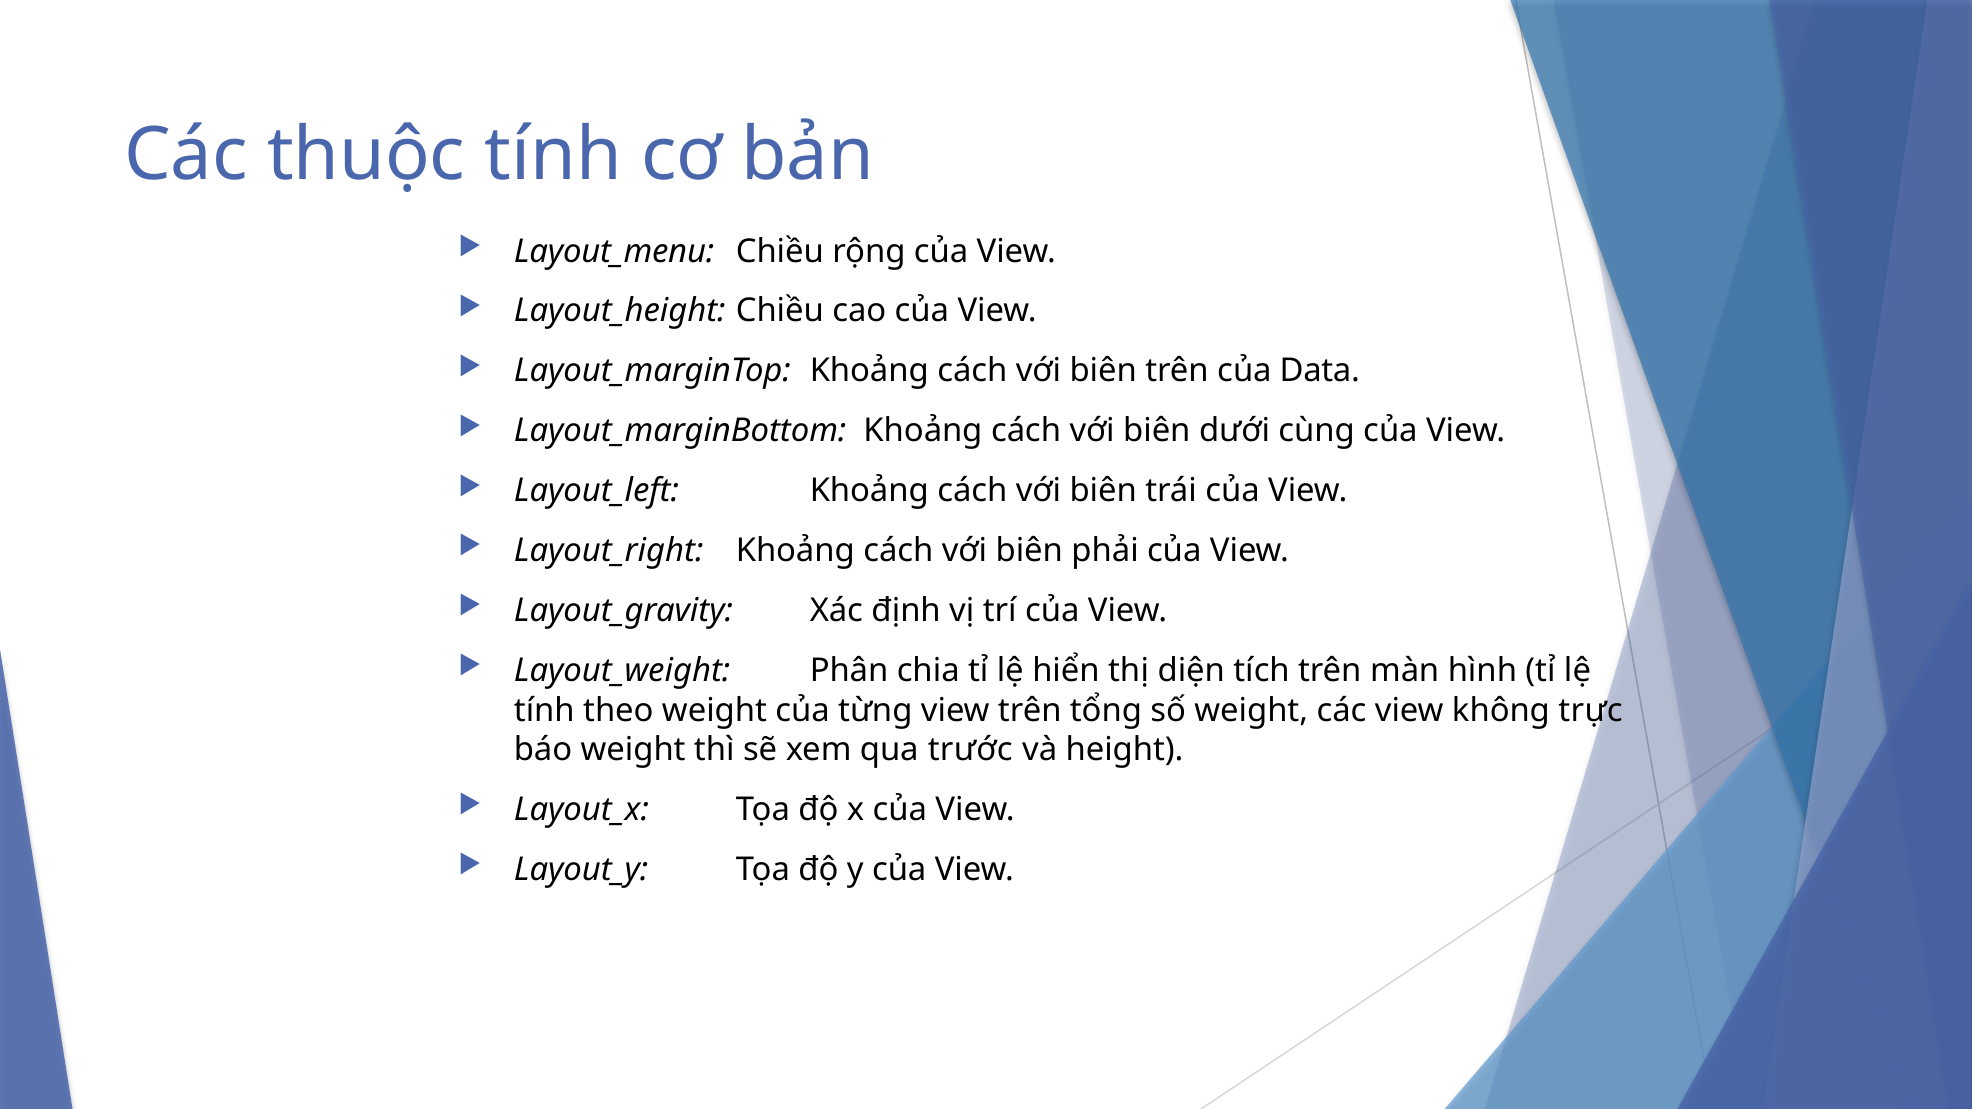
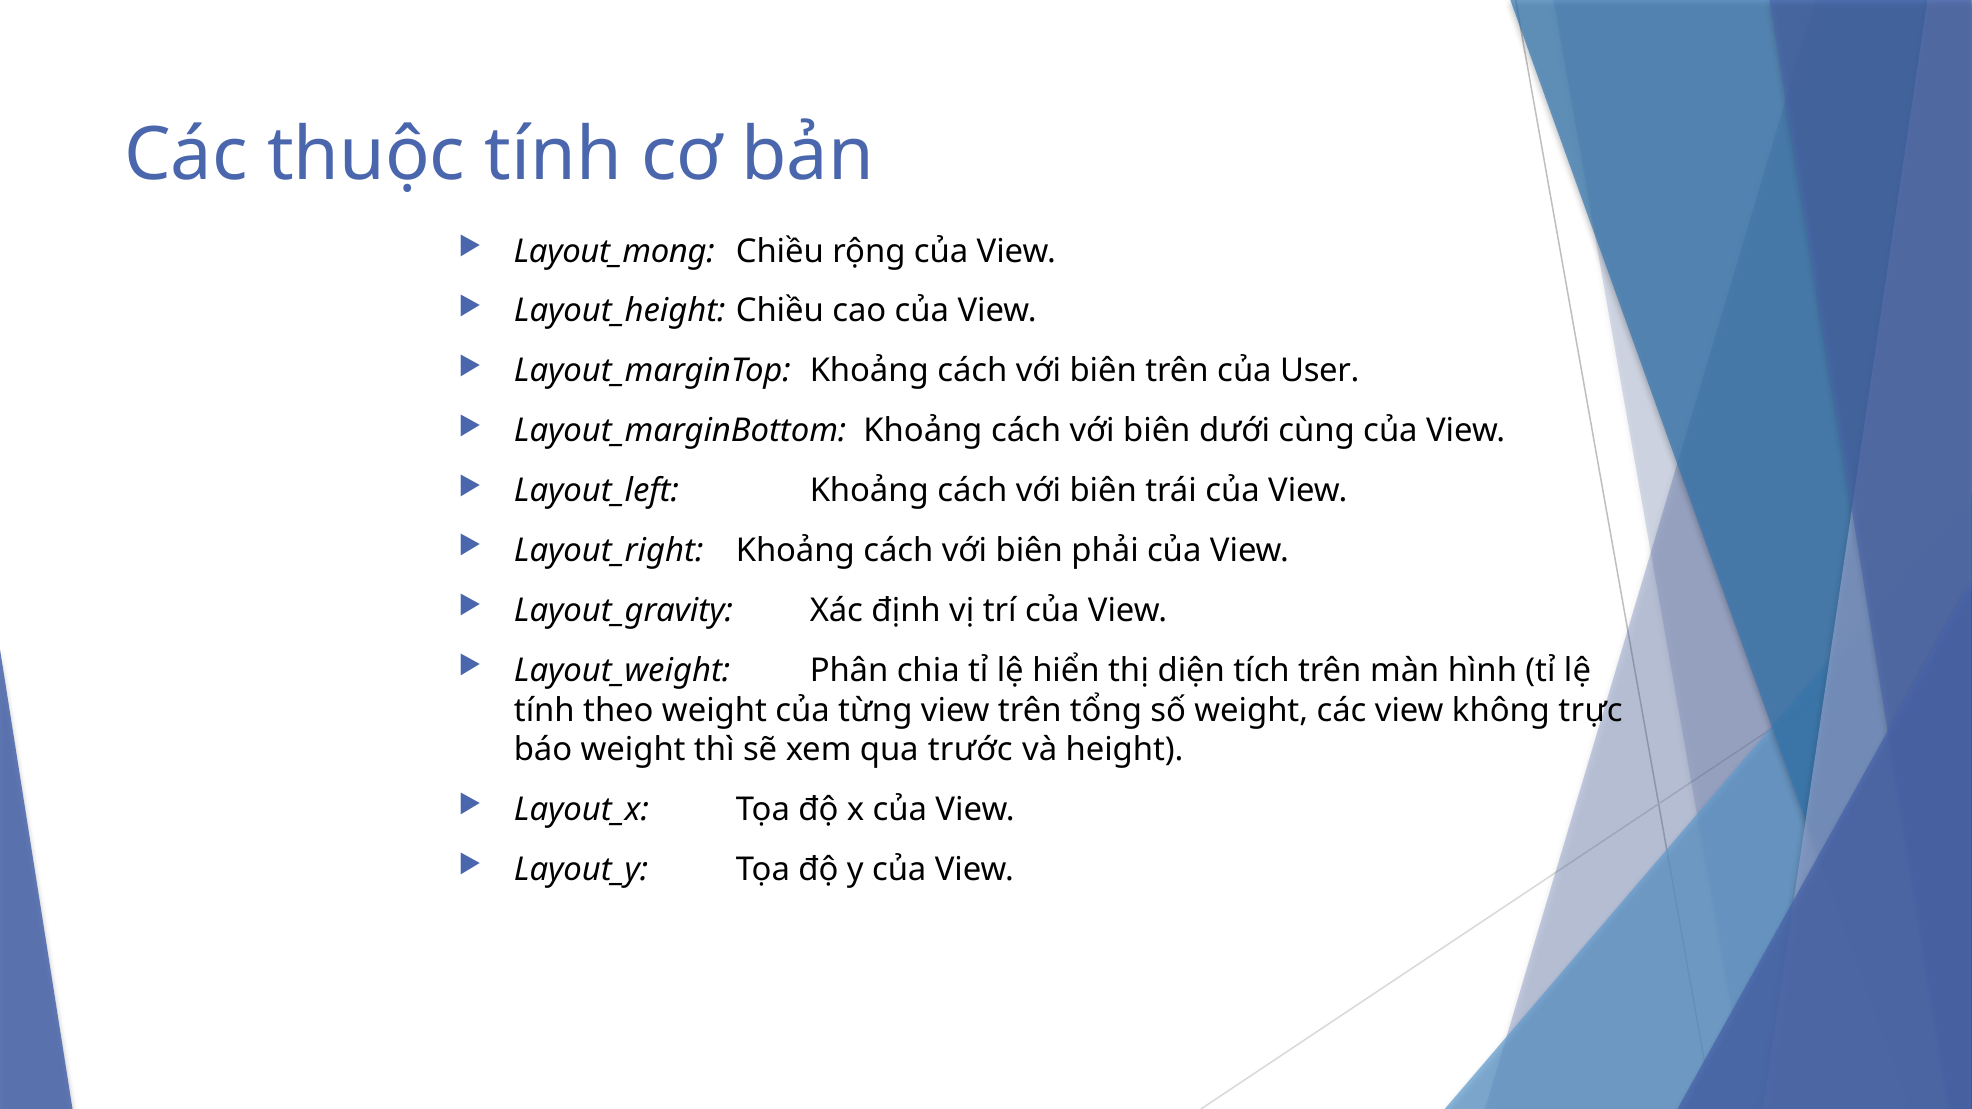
Layout_menu: Layout_menu -> Layout_mong (614, 251)
Data: Data -> User (1320, 371)
